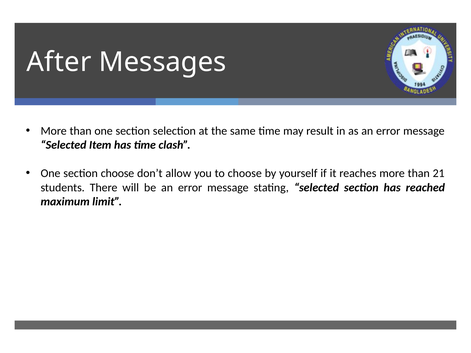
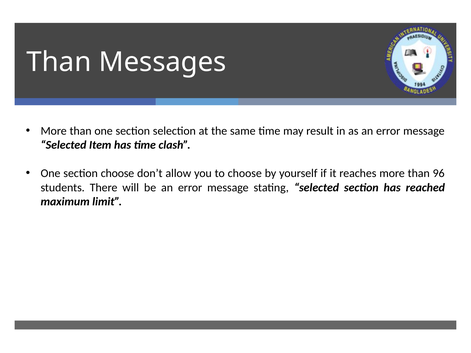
After: After -> Than (59, 62)
21: 21 -> 96 (439, 173)
